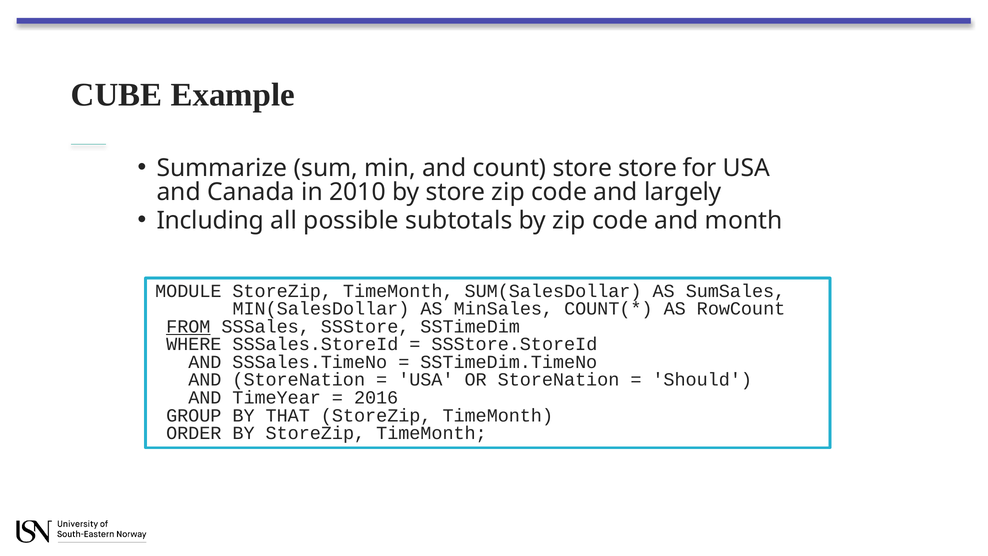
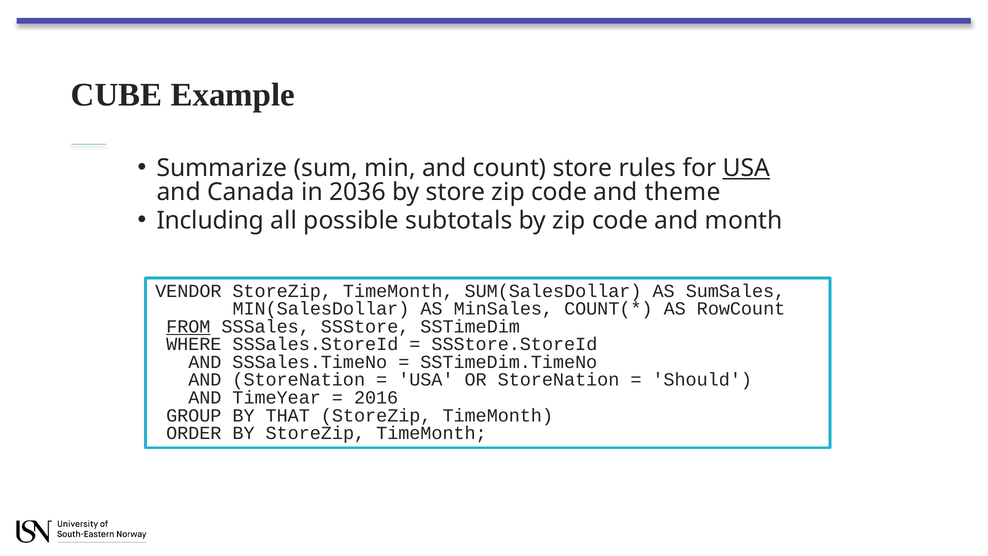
store store: store -> rules (647, 168)
USA underline: none -> present (746, 168)
2010: 2010 -> 2036 (357, 192)
largely: largely -> theme (683, 192)
MODULE: MODULE -> VENDOR (188, 291)
